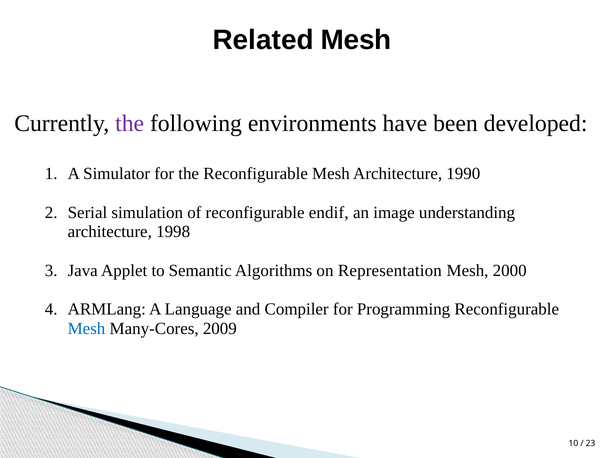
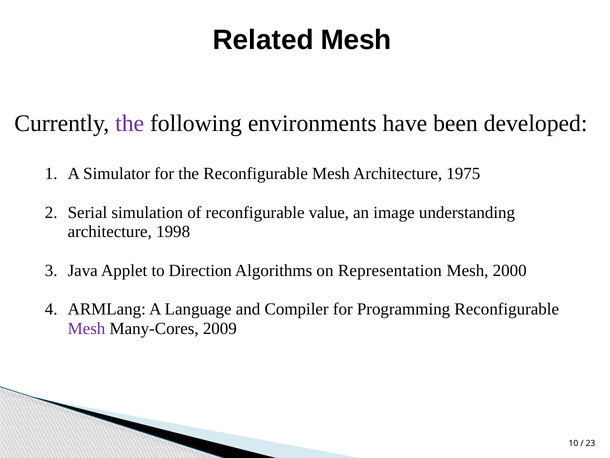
1990: 1990 -> 1975 (463, 174)
endif: endif -> value (329, 212)
Semantic: Semantic -> Direction (200, 270)
Mesh colour: blue -> purple (87, 328)
